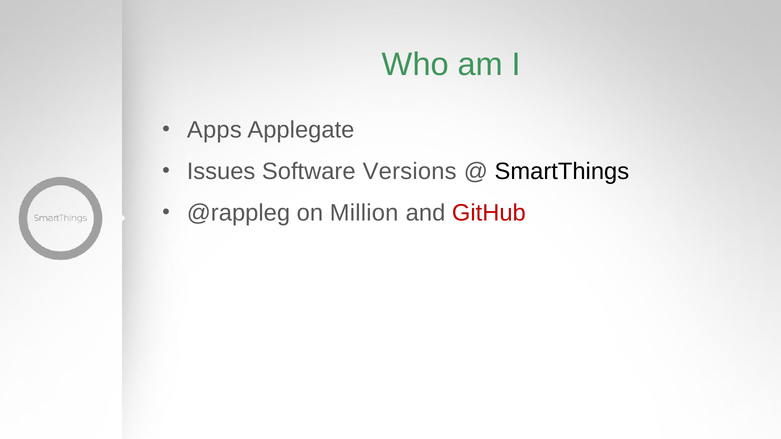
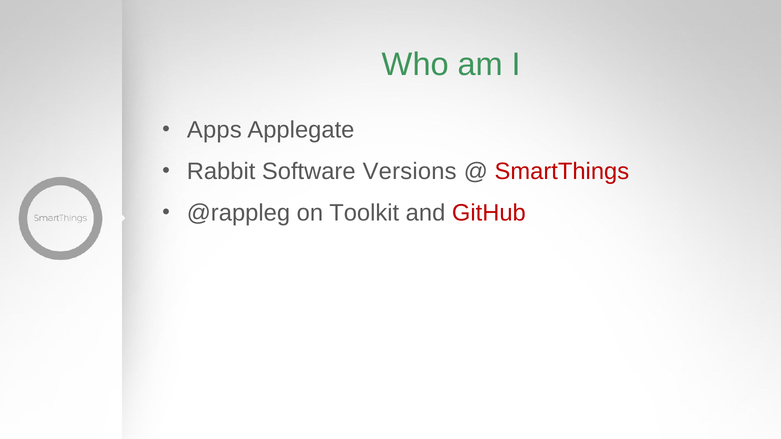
Issues: Issues -> Rabbit (221, 172)
SmartThings colour: black -> red (562, 172)
Million: Million -> Toolkit (364, 213)
